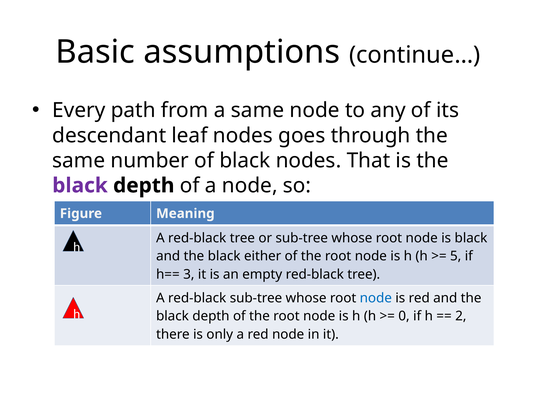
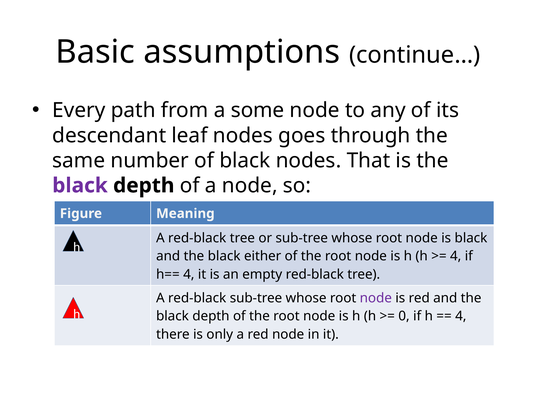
a same: same -> some (258, 110)
5: 5 -> 4 (456, 256)
h== 3: 3 -> 4 (189, 274)
node colour: blue -> purple (376, 298)
2: 2 -> 4 (461, 316)
